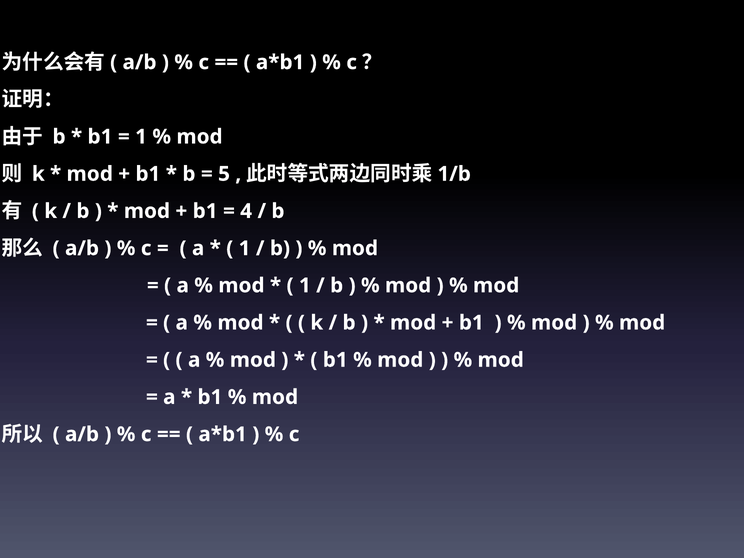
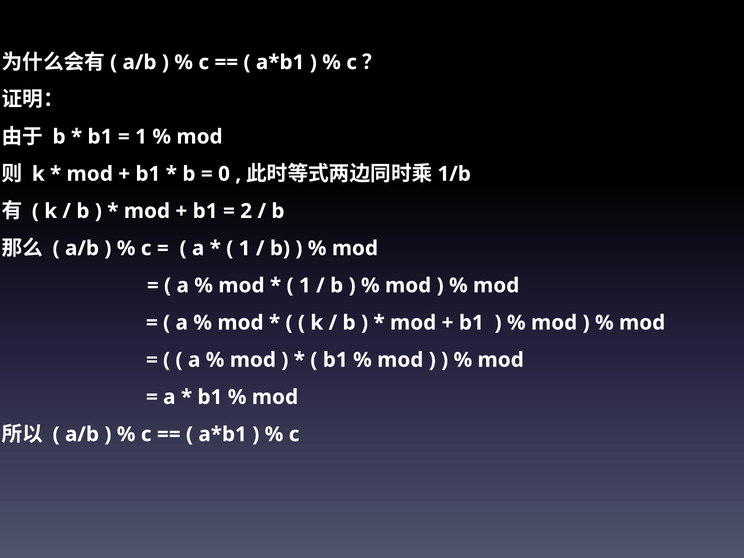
5: 5 -> 0 (224, 174)
4: 4 -> 2 (246, 211)
